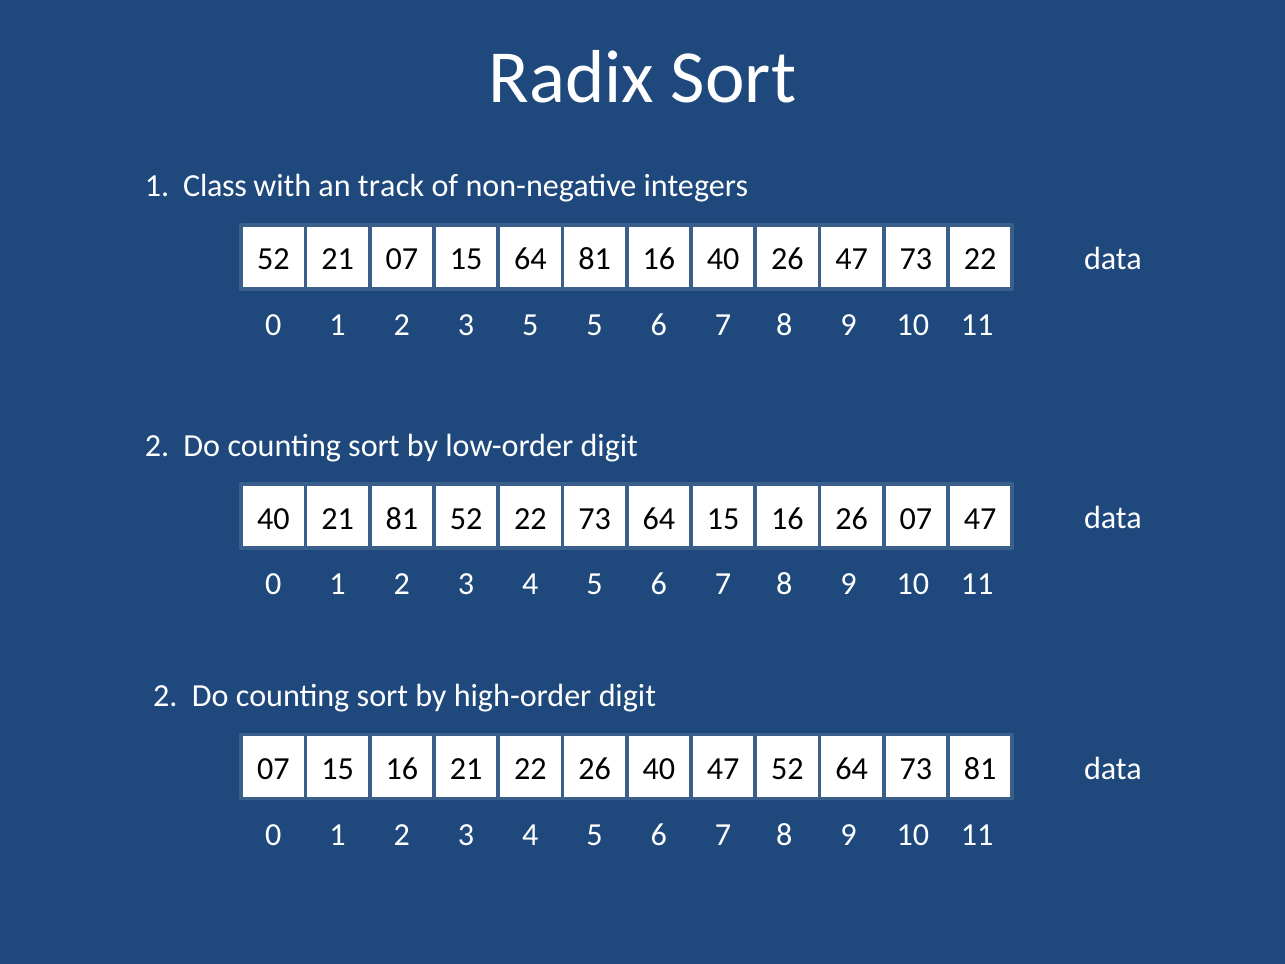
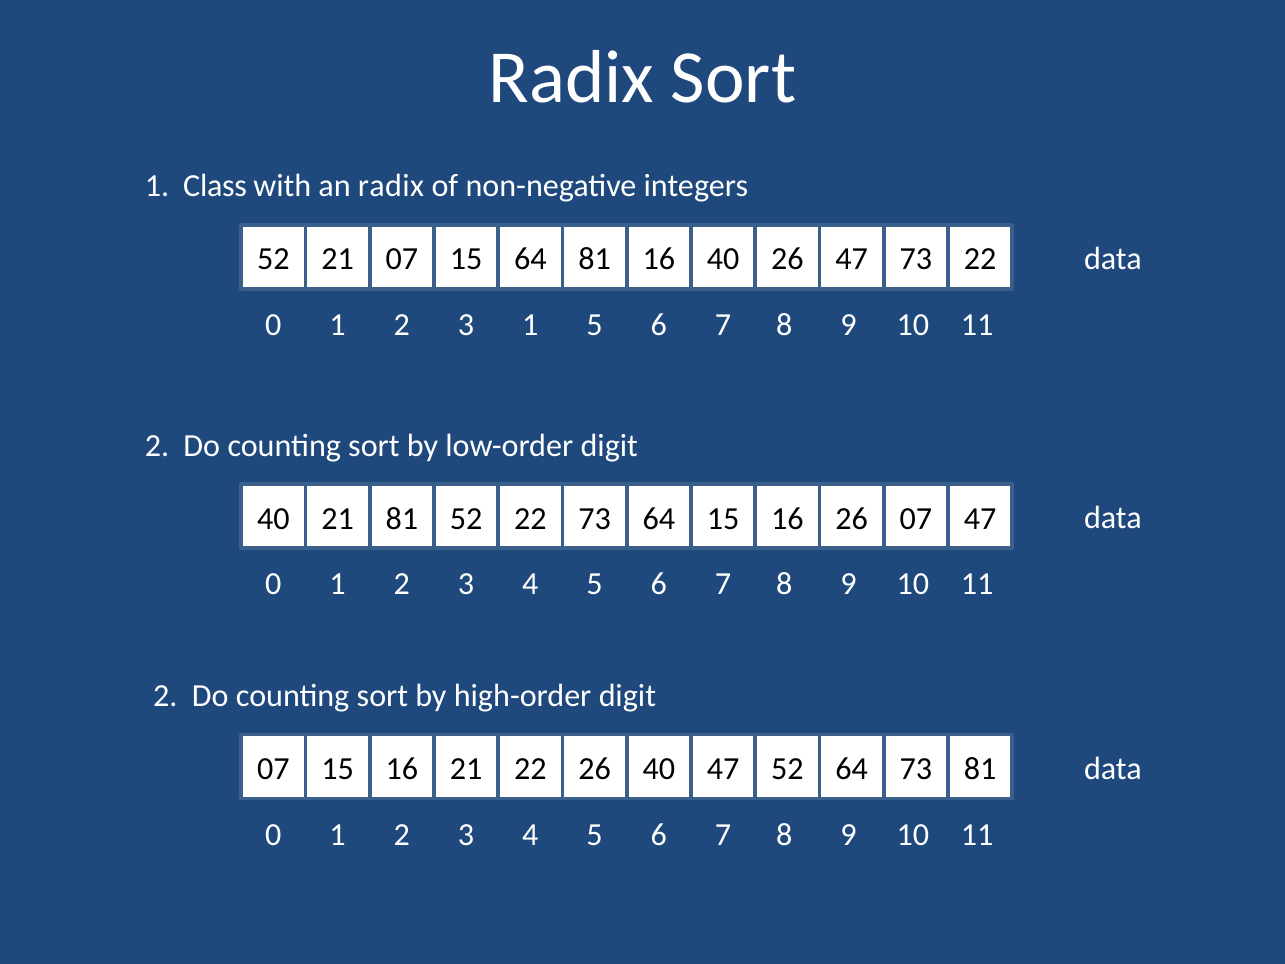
an track: track -> radix (391, 186)
3 5: 5 -> 1 (530, 325)
